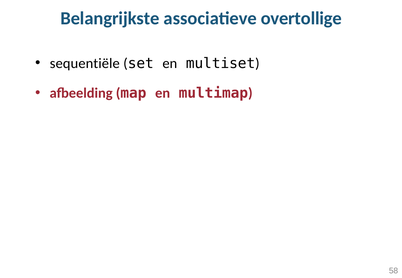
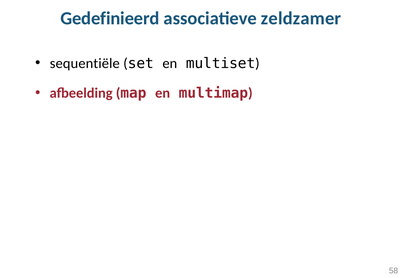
Belangrijkste: Belangrijkste -> Gedefinieerd (110, 18)
overtollige: overtollige -> zeldzamer (301, 18)
